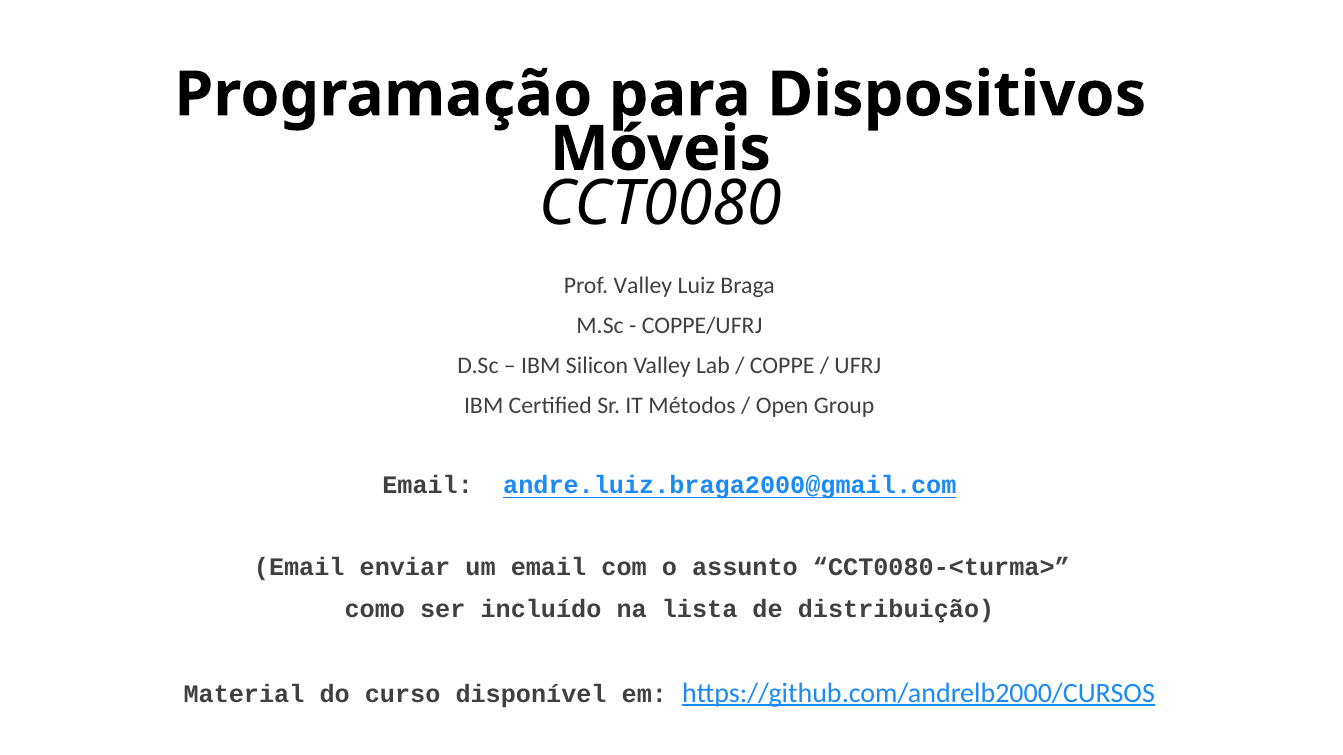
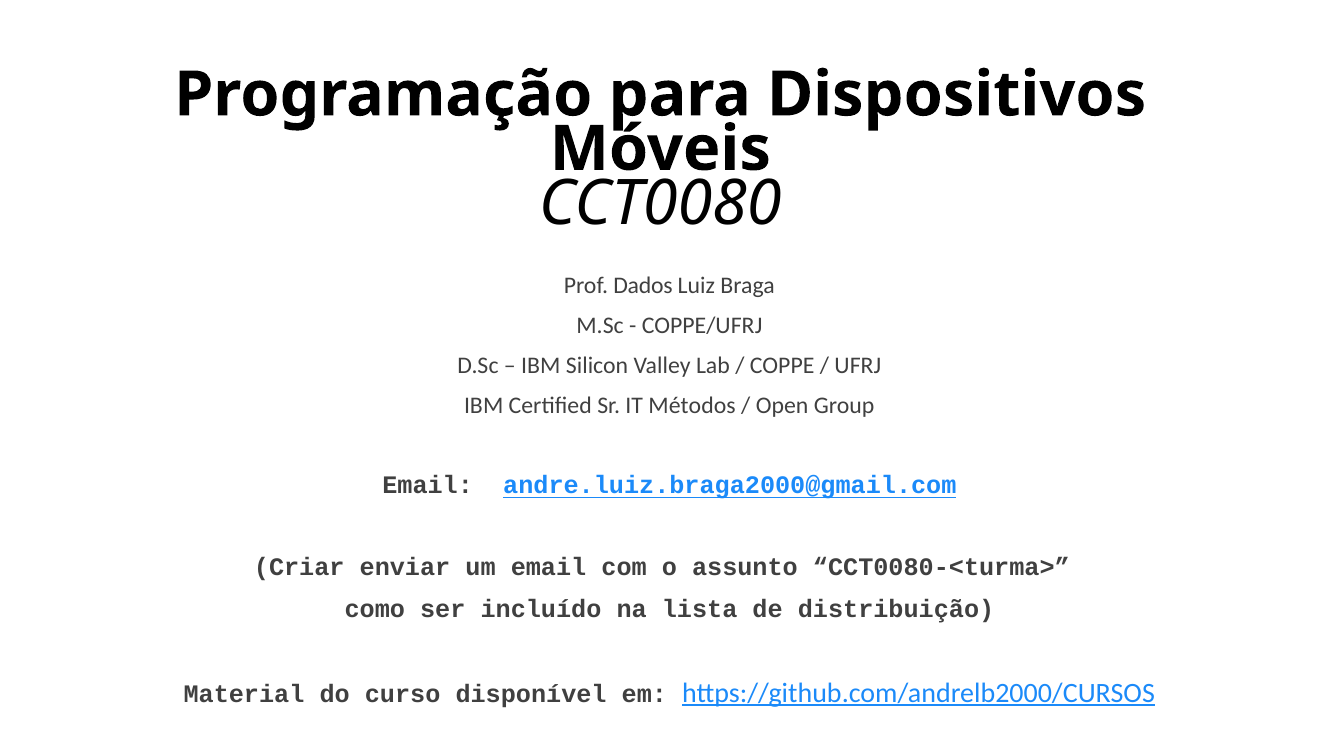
Prof Valley: Valley -> Dados (643, 286)
Email: Email -> Criar (299, 568)
